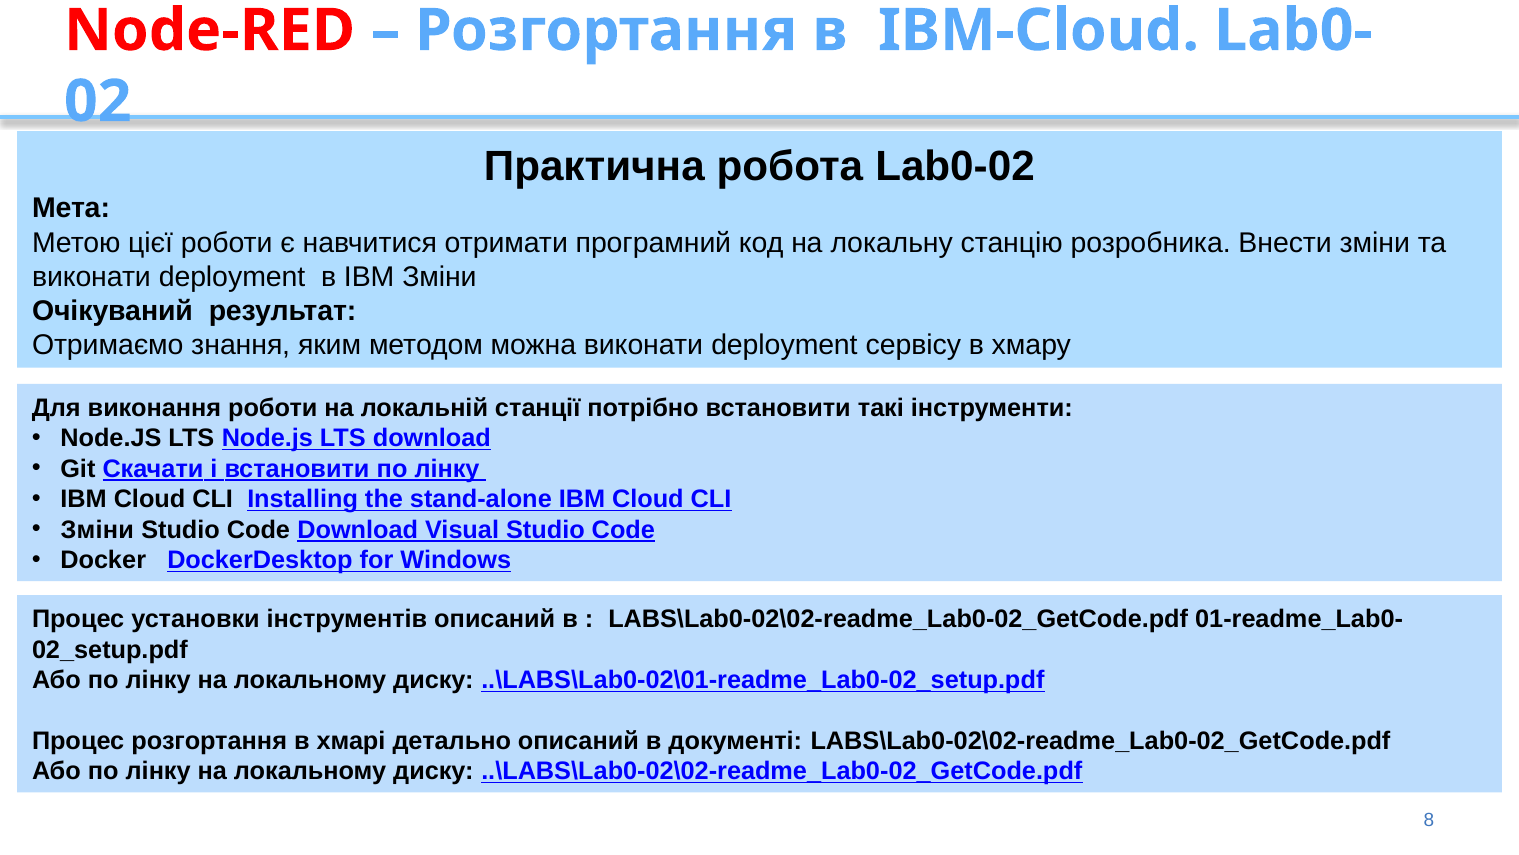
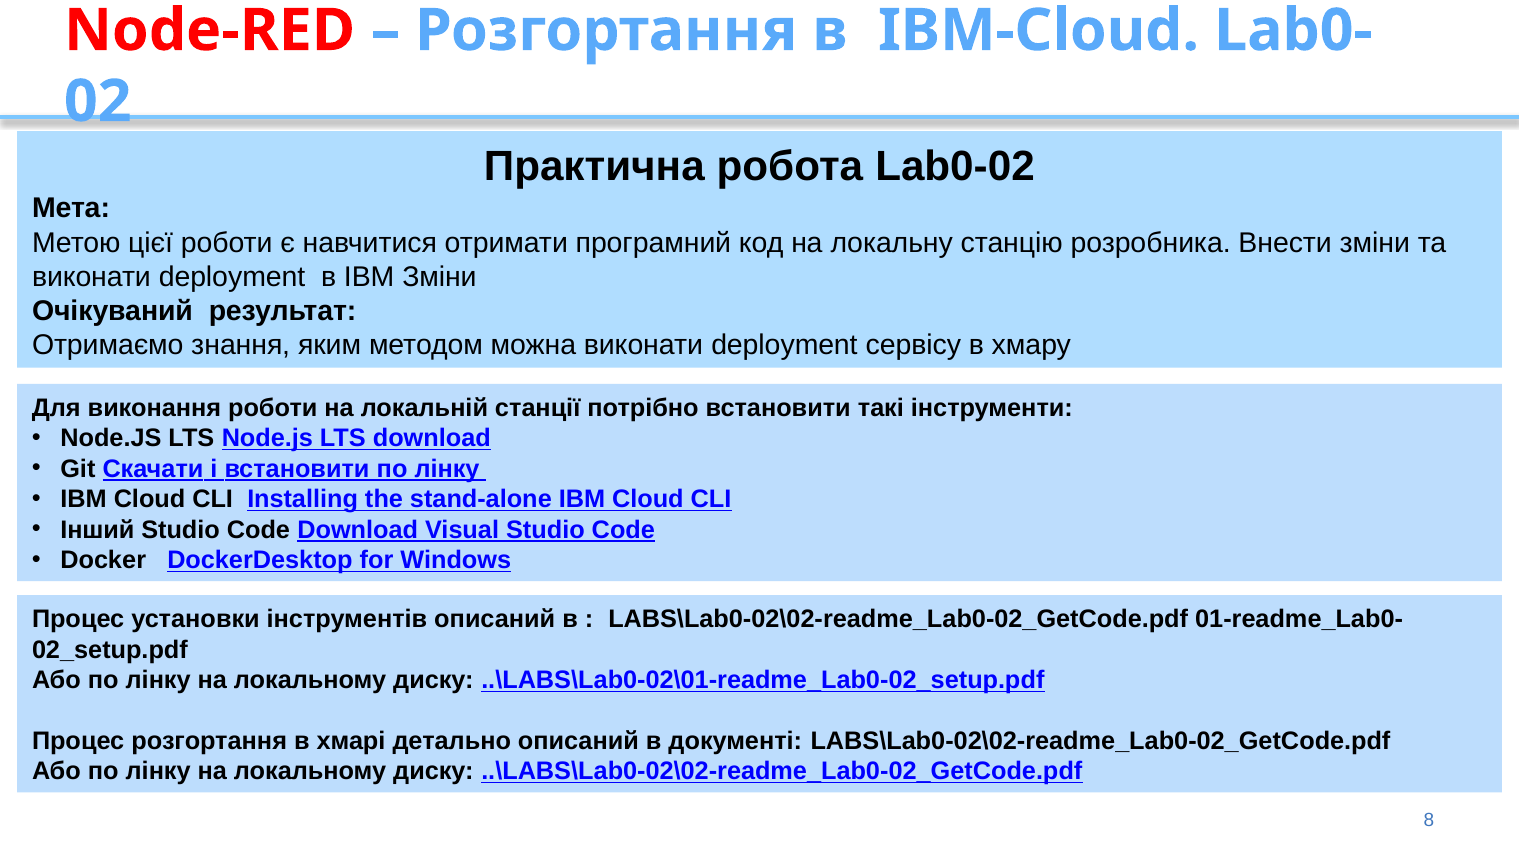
Зміни: Зміни -> Інший (97, 529)
